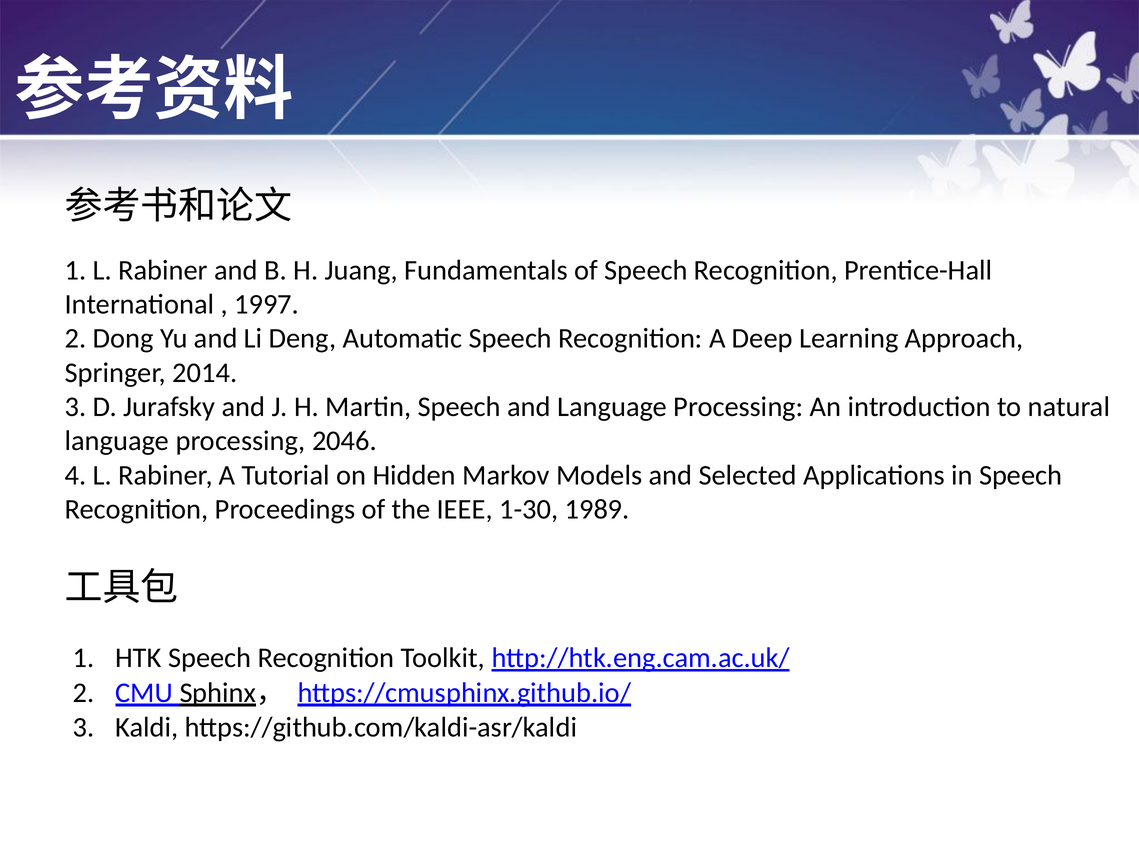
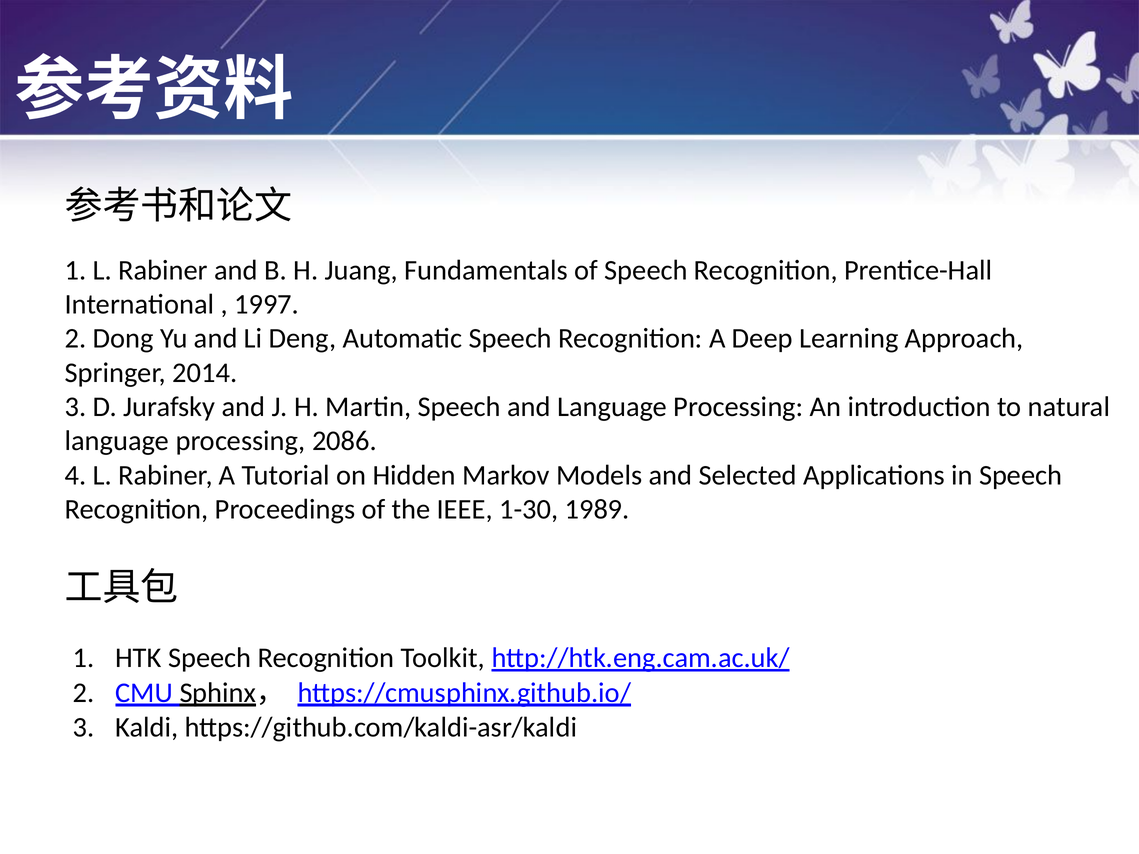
2046: 2046 -> 2086 (344, 441)
